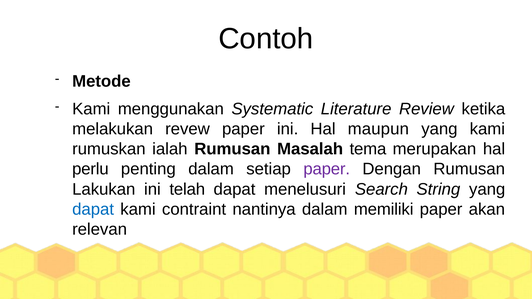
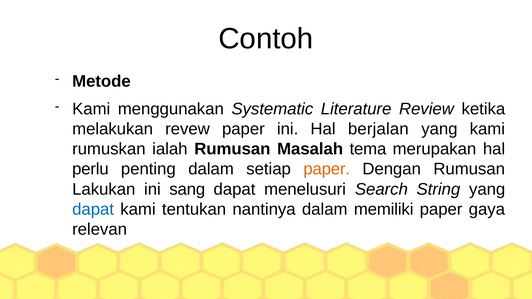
maupun: maupun -> berjalan (378, 129)
paper colour: purple -> orange (327, 169)
telah: telah -> sang (187, 189)
contraint: contraint -> tentukan (194, 209)
akan: akan -> gaya (487, 209)
